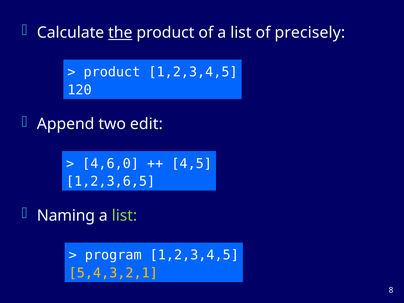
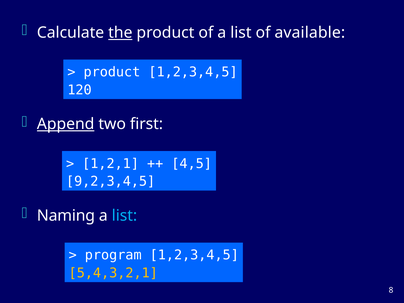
precisely: precisely -> available (310, 33)
Append underline: none -> present (66, 124)
edit: edit -> first (147, 124)
4,6,0: 4,6,0 -> 1,2,1 (111, 164)
1,2,3,6,5: 1,2,3,6,5 -> 9,2,3,4,5 (111, 181)
list colour: light green -> light blue (124, 216)
